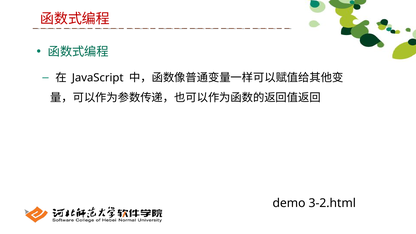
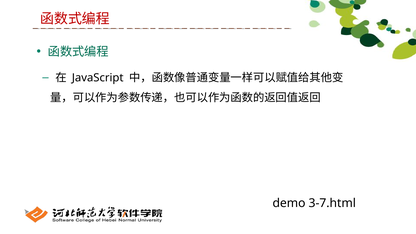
3-2.html: 3-2.html -> 3-7.html (332, 203)
